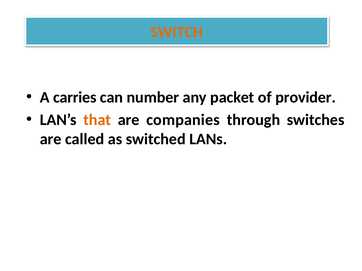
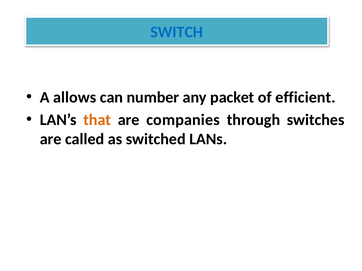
SWITCH colour: orange -> blue (177, 32)
carries: carries -> allows (75, 97)
provider: provider -> efficient (306, 97)
